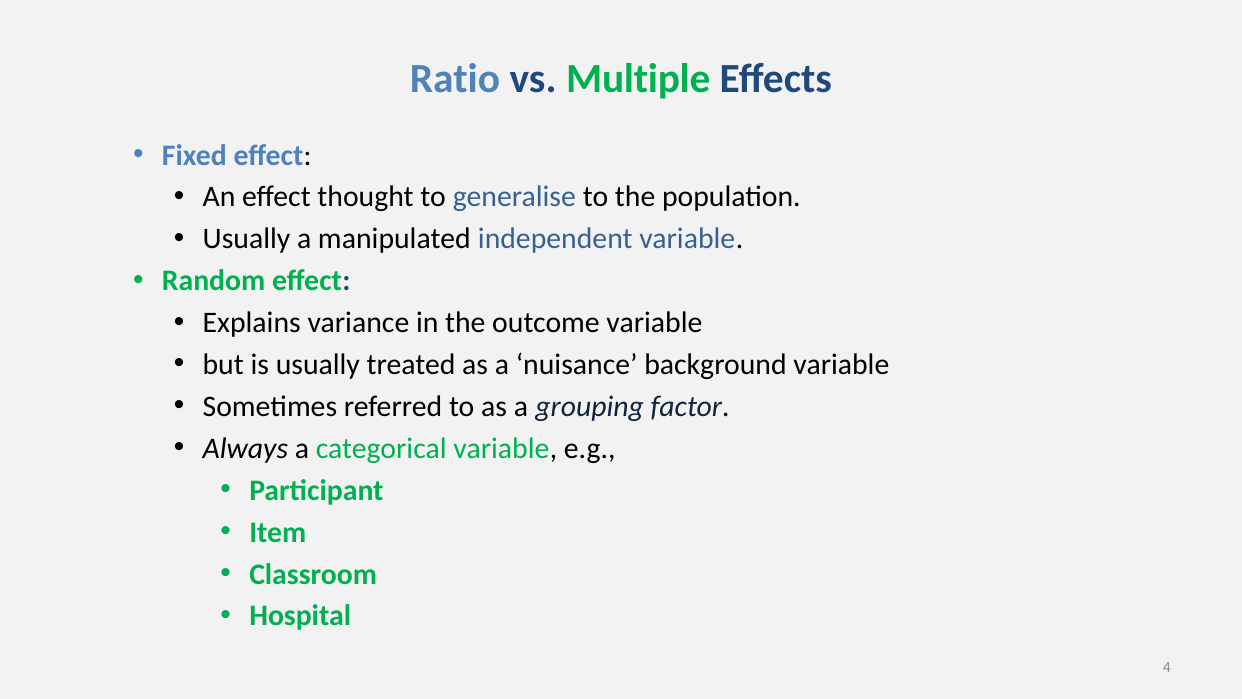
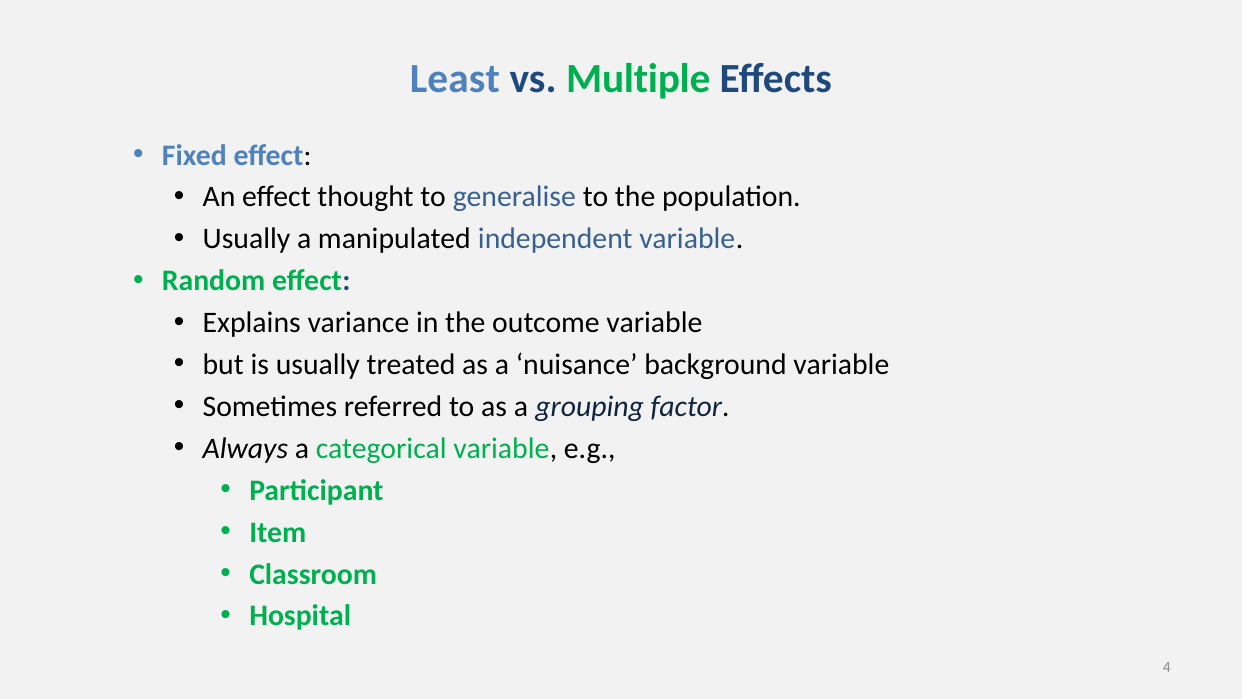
Ratio: Ratio -> Least (455, 78)
